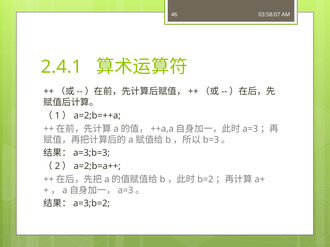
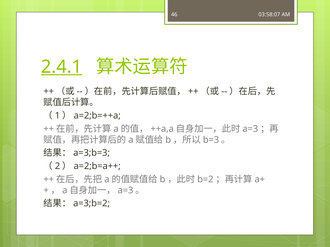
2.4.1 underline: none -> present (62, 67)
